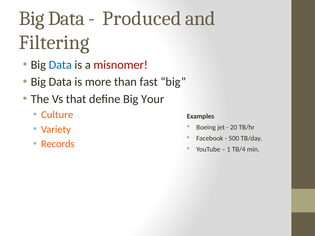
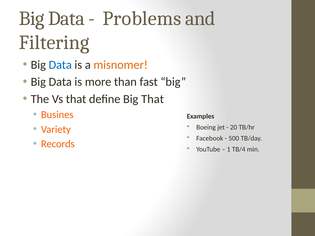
Produced: Produced -> Problems (142, 18)
misnomer colour: red -> orange (121, 65)
Big Your: Your -> That (153, 99)
Culture: Culture -> Busines (57, 115)
